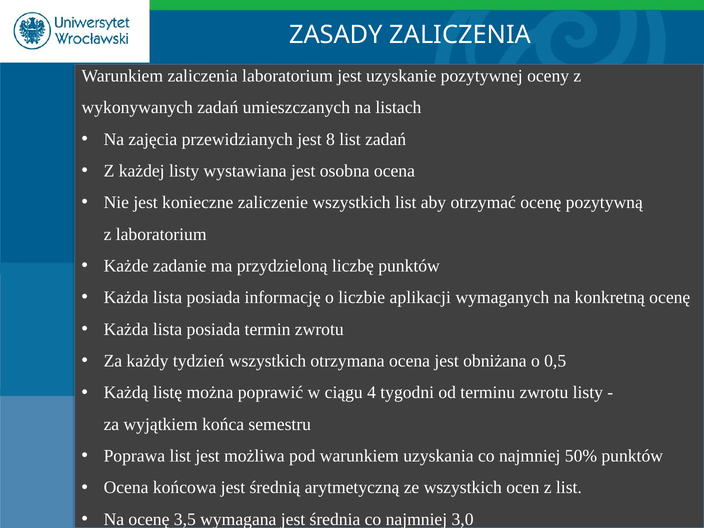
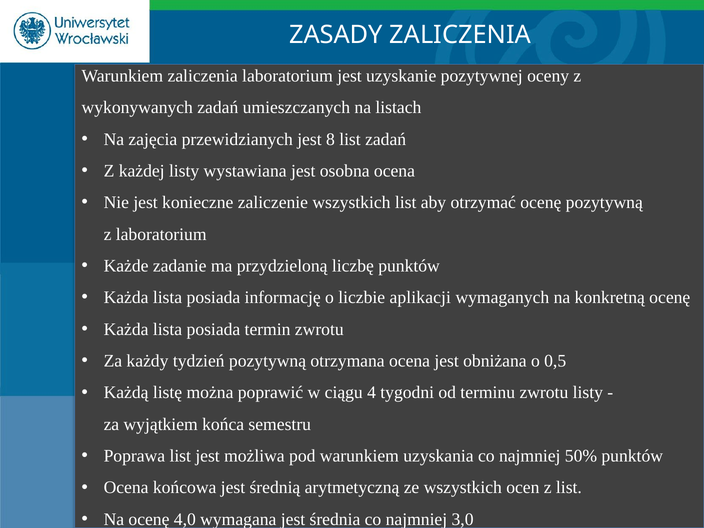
tydzień wszystkich: wszystkich -> pozytywną (268, 361)
3,5: 3,5 -> 4,0 (185, 519)
